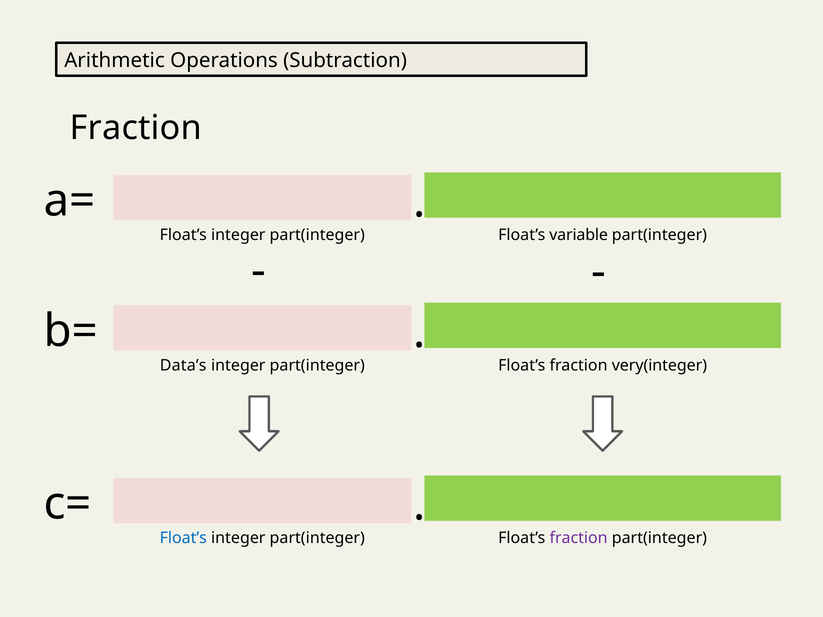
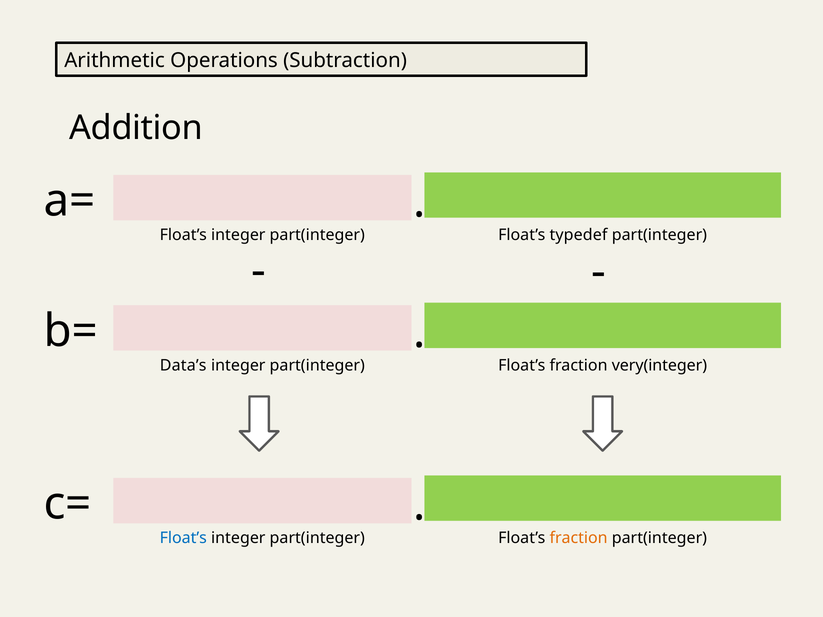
Fraction: Fraction -> Addition (136, 128)
variable: variable -> typedef (578, 235)
fraction colour: purple -> orange (579, 538)
